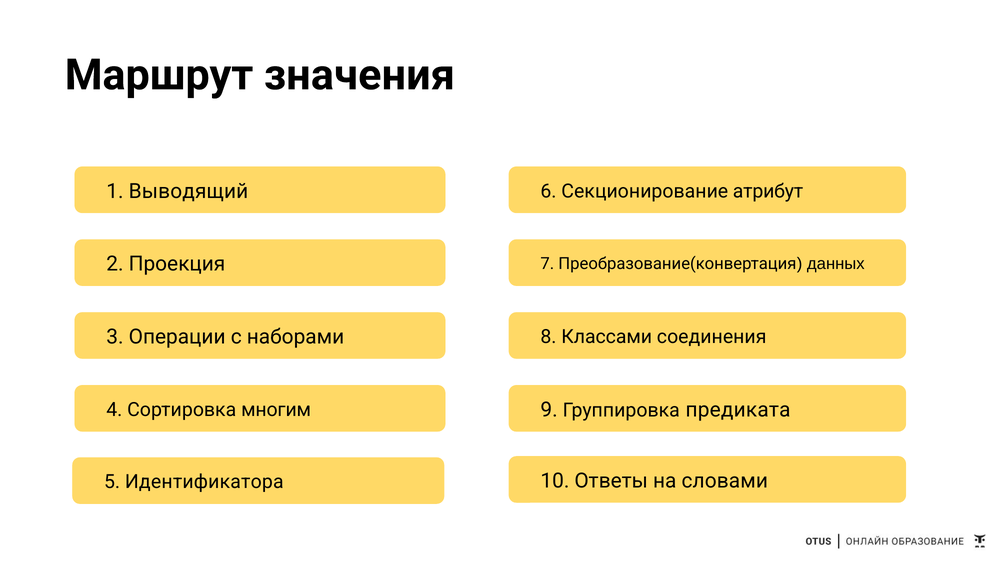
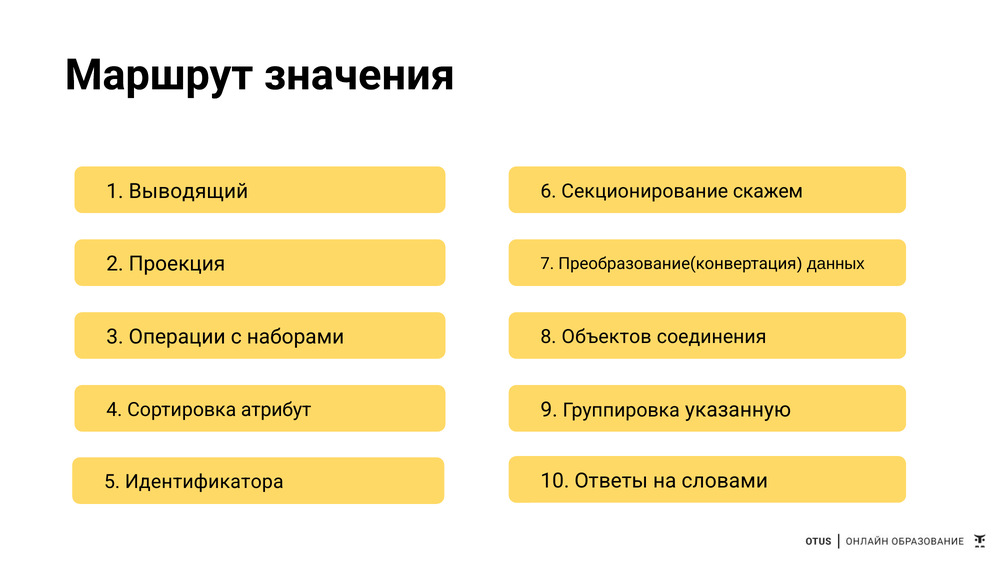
атрибут: атрибут -> скажем (768, 191)
Классами: Классами -> Объектов (607, 337)
предиката: предиката -> указанную (738, 410)
многим: многим -> атрибут (276, 410)
